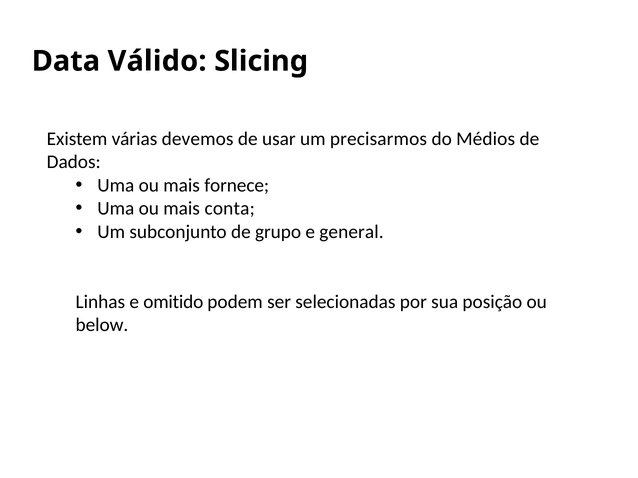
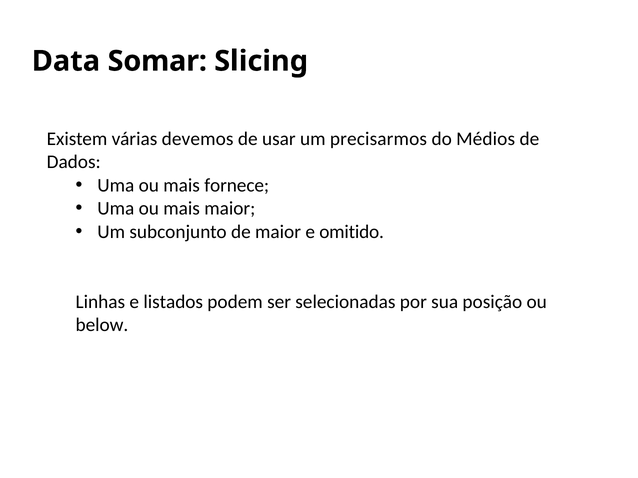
Válido: Válido -> Somar (157, 61)
mais conta: conta -> maior (230, 209)
de grupo: grupo -> maior (278, 232)
general: general -> omitido (352, 232)
omitido: omitido -> listados (173, 302)
